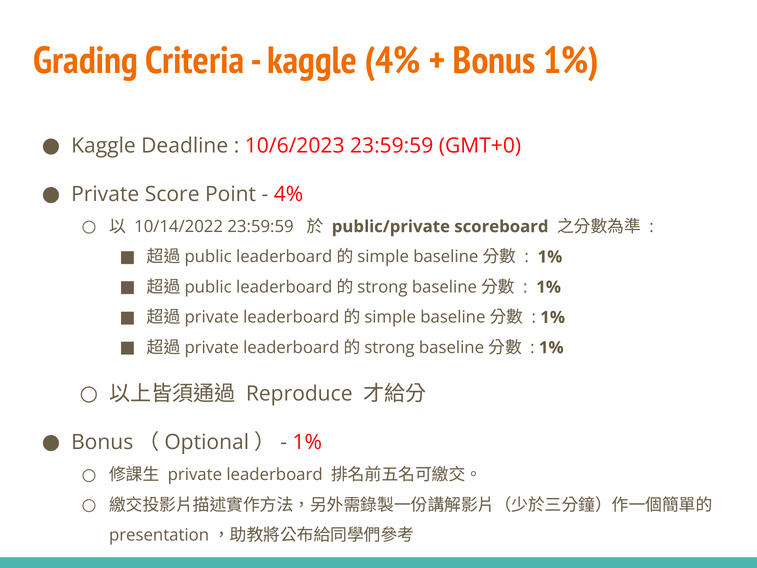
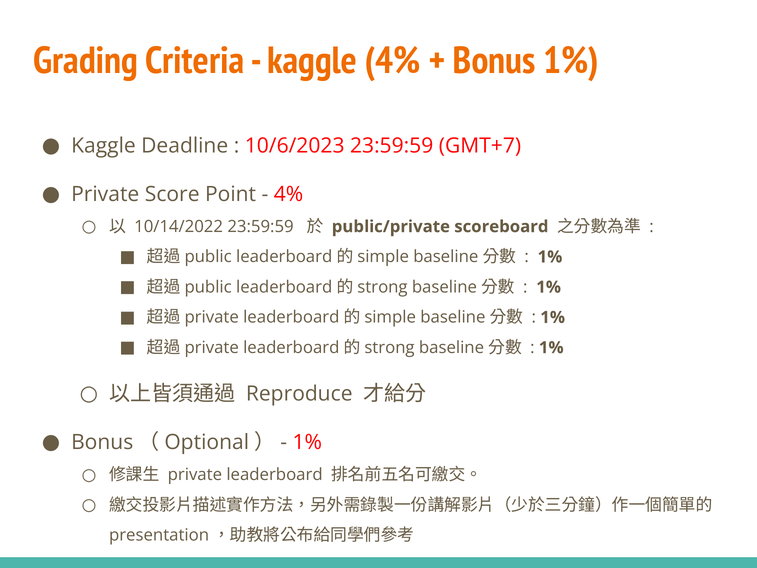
GMT+0: GMT+0 -> GMT+7 (480, 146)
